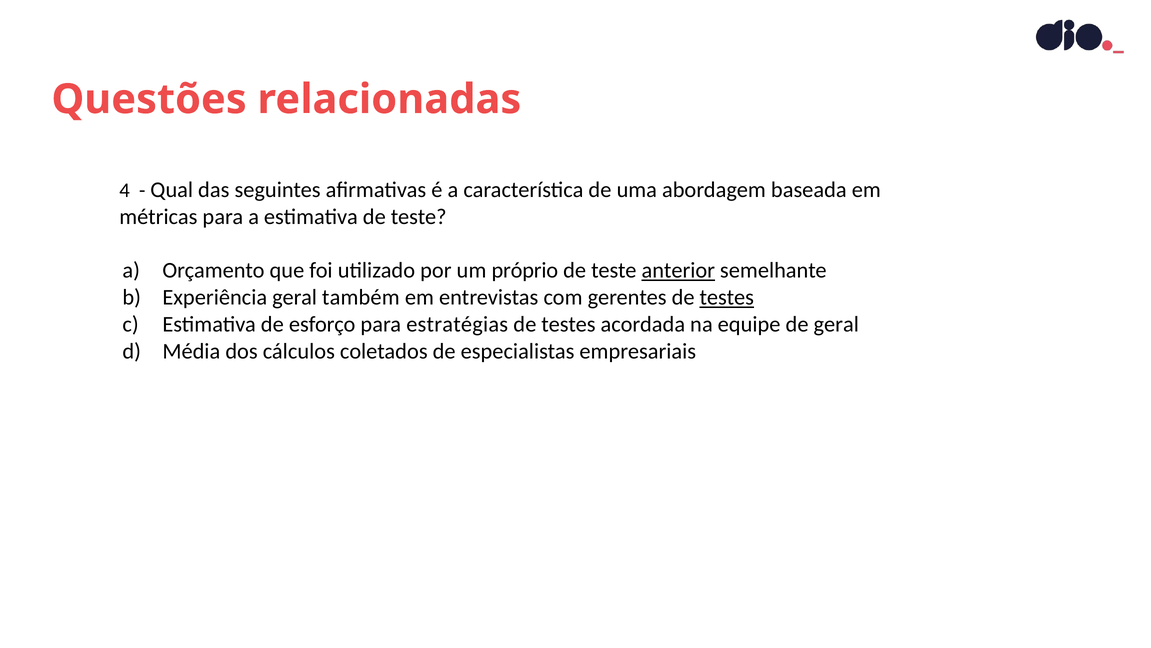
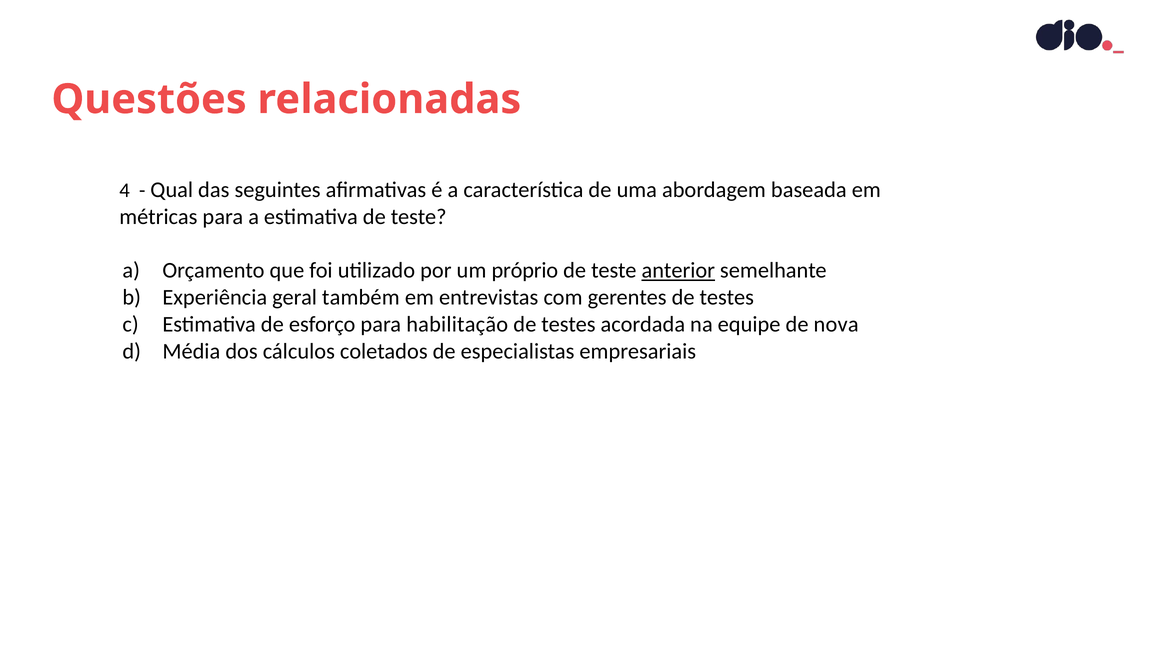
testes underline: present -> none (727, 297)
estratégias: estratégias -> habilitação (457, 324)
de geral: geral -> nova (836, 324)
